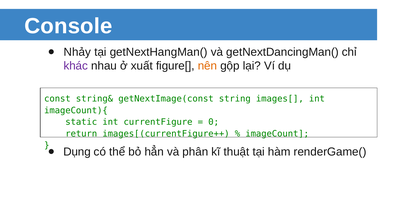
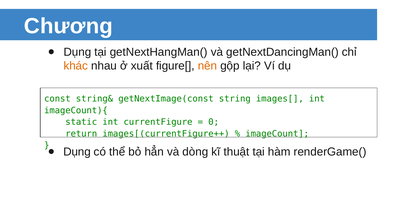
Console: Console -> Chương (68, 26)
Nhảy: Nhảy -> Dụng (77, 52)
khác colour: purple -> orange (76, 66)
phân: phân -> dòng (195, 152)
